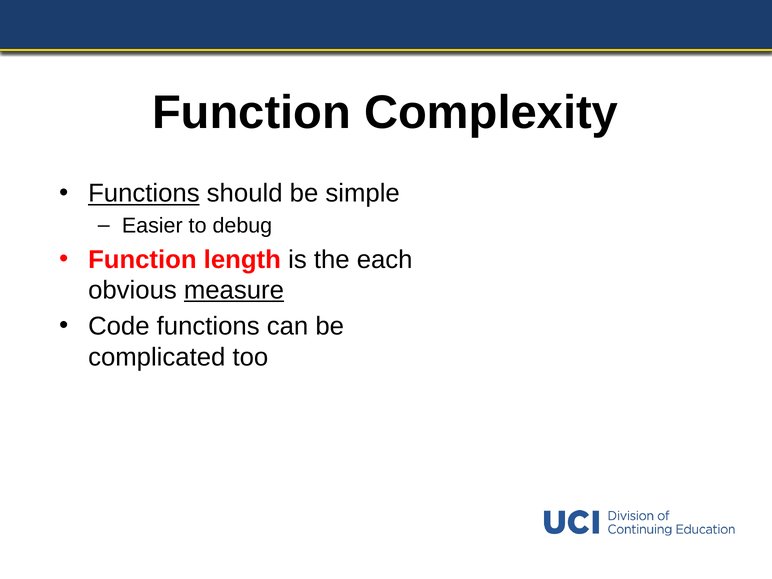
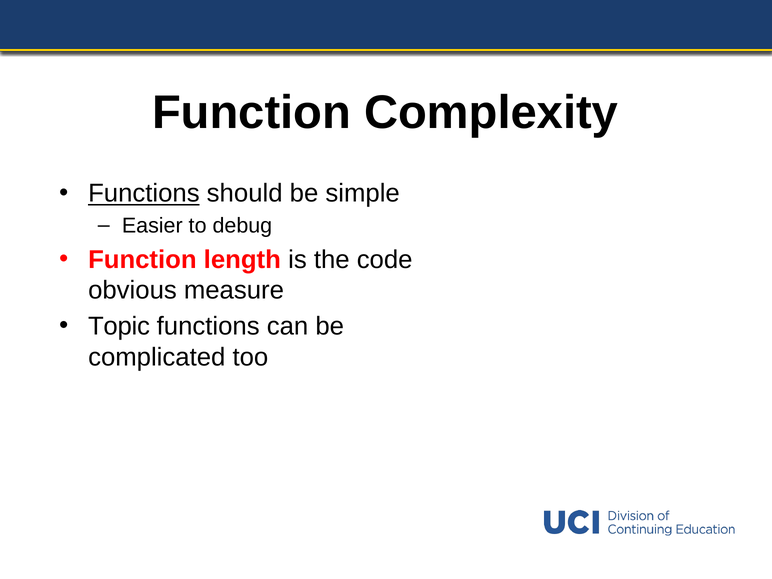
each: each -> code (385, 260)
measure underline: present -> none (234, 290)
Code: Code -> Topic (119, 326)
